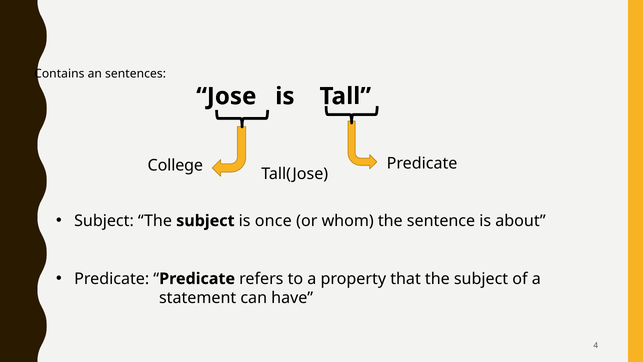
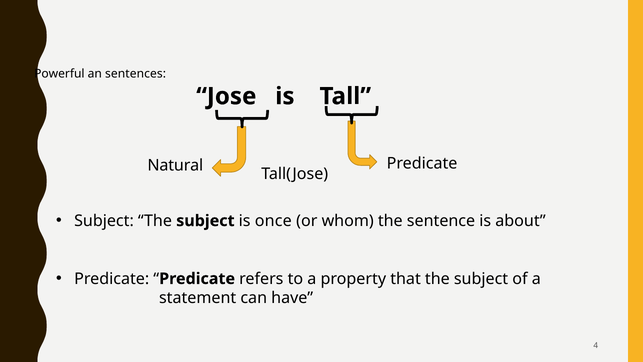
Contains: Contains -> Powerful (59, 74)
College: College -> Natural (175, 165)
